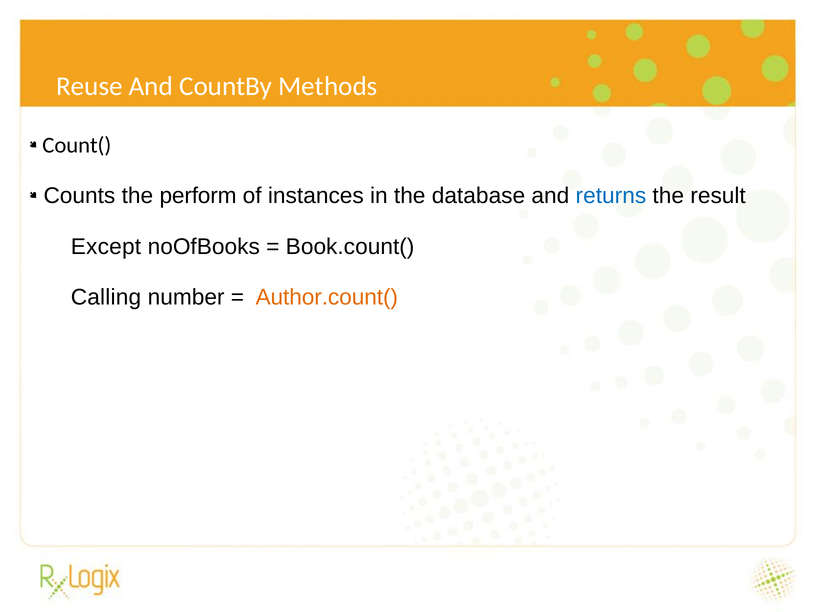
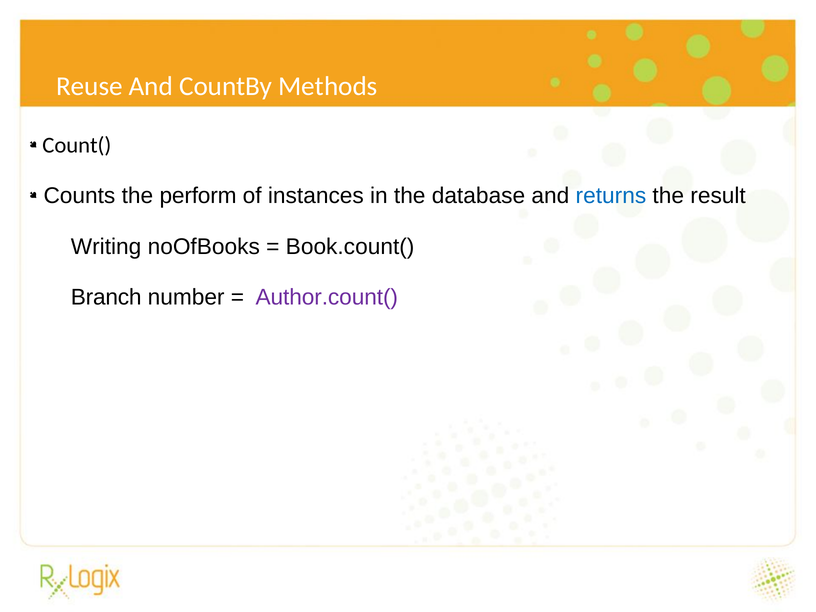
Except: Except -> Writing (106, 247)
Calling: Calling -> Branch (106, 297)
Author.count( colour: orange -> purple (327, 297)
